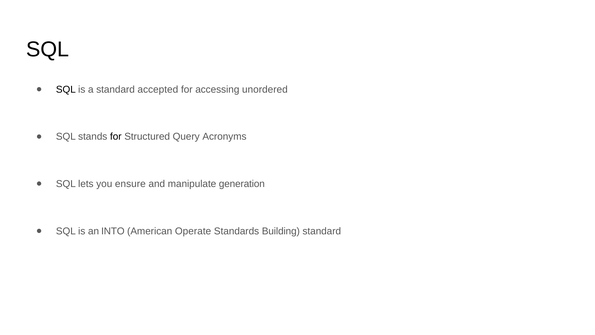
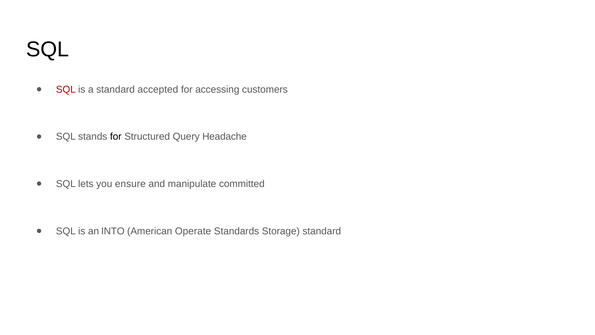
SQL colour: black -> red (66, 89)
unordered: unordered -> customers (265, 89)
Acronyms: Acronyms -> Headache (225, 137)
generation: generation -> committed (242, 184)
Building: Building -> Storage (281, 231)
